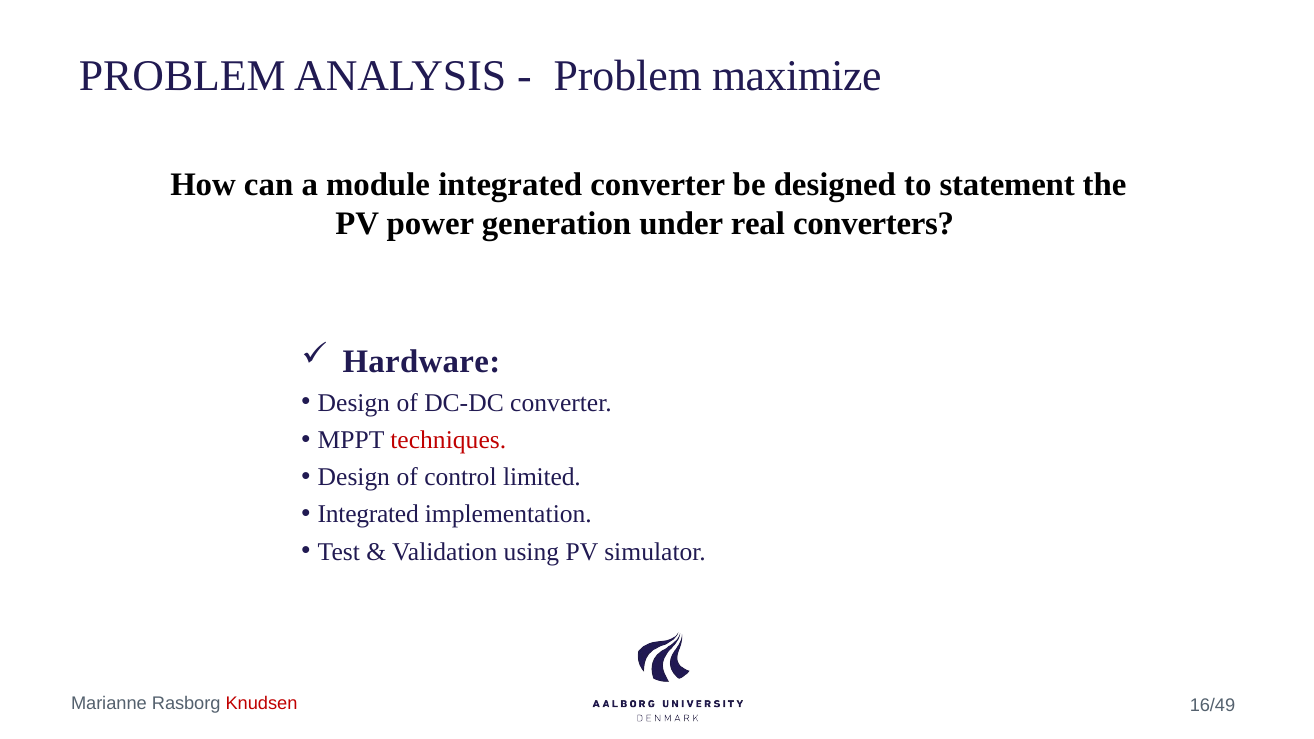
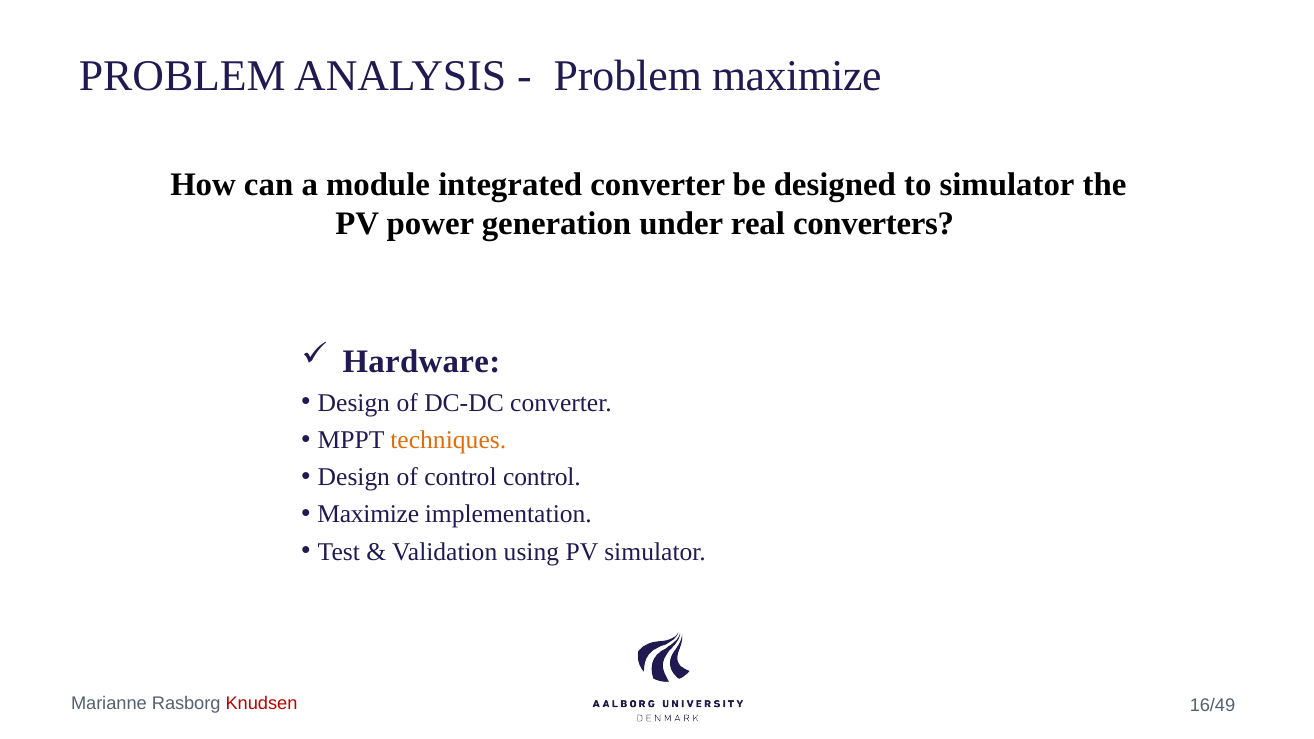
to statement: statement -> simulator (1007, 184)
techniques colour: red -> orange (448, 440)
control limited: limited -> control (542, 477)
Integrated: Integrated -> Maximize (368, 515)
